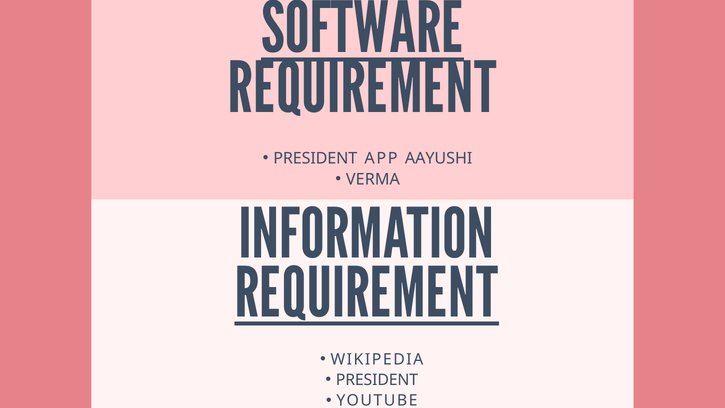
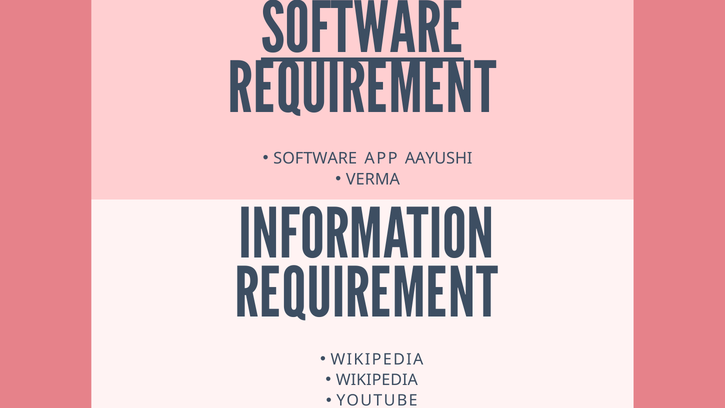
PRESIDENT: PRESIDENT -> SOFTWARE (315, 158)
REQUIREMENT underline: present -> none (367, 294)
PRESIDENT: PRESIDENT -> WIKIPEDIA (377, 380)
